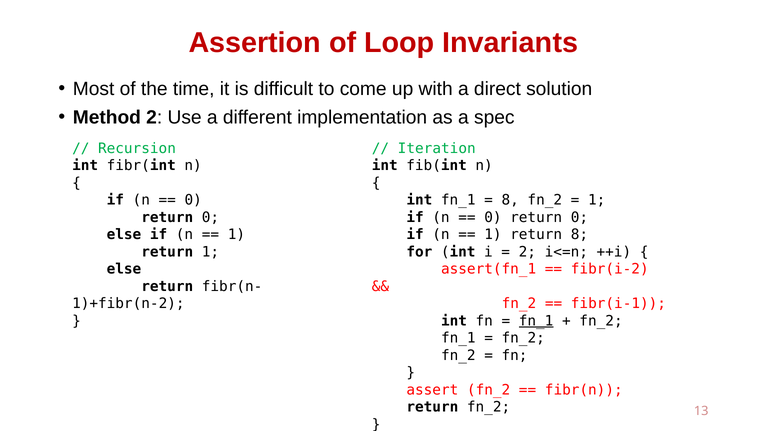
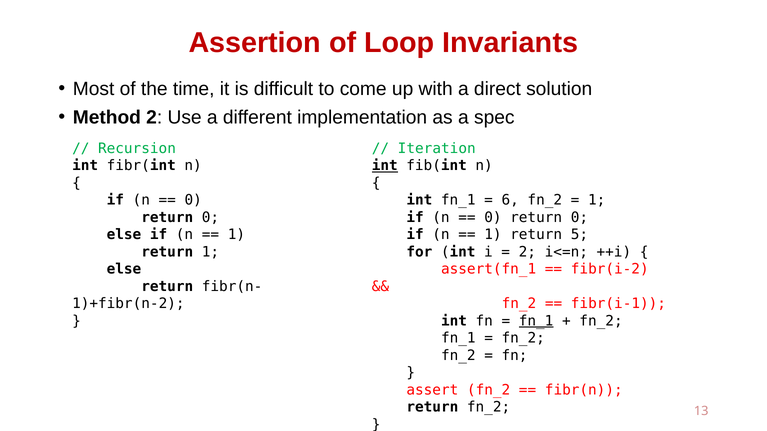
int underline: none -> present (385, 166)
8: 8 -> 6 (510, 200)
return 8: 8 -> 5 (579, 235)
